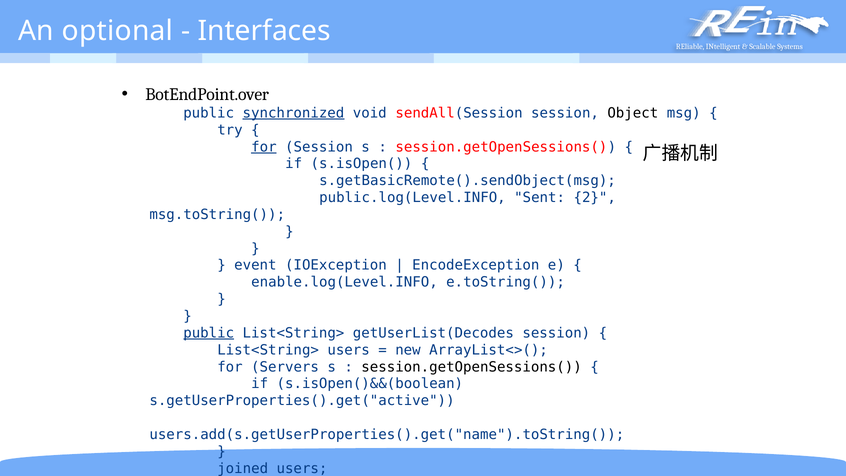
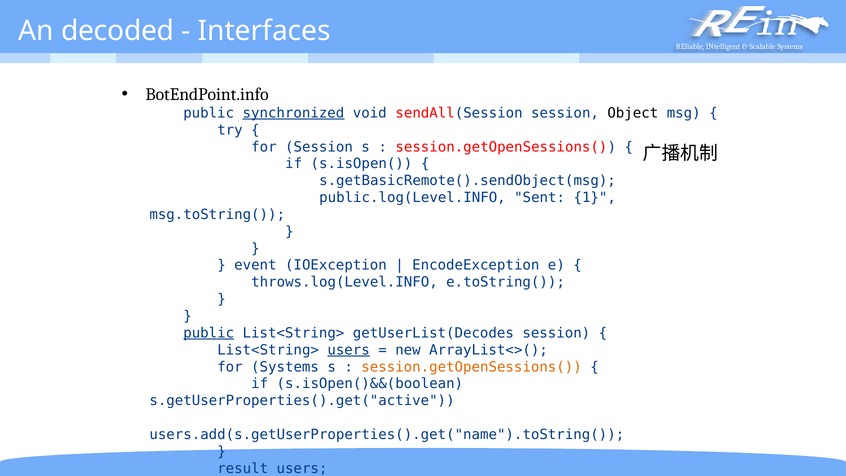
optional: optional -> decoded (118, 31)
BotEndPoint.over: BotEndPoint.over -> BotEndPoint.info (207, 94)
for underline: present -> none (264, 147)
2: 2 -> 1 (595, 198)
enable.log(Level.INFO: enable.log(Level.INFO -> throws.log(Level.INFO (344, 282)
users underline: none -> present (349, 350)
for Servers: Servers -> Systems (285, 367)
session.getOpenSessions( colour: black -> orange (472, 367)
joined: joined -> result (243, 468)
